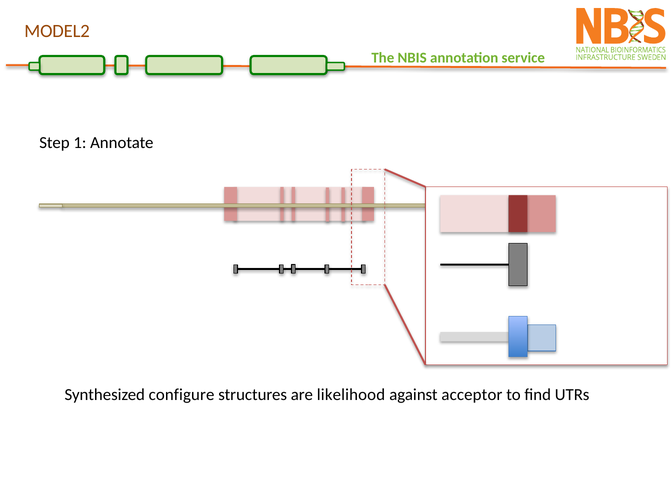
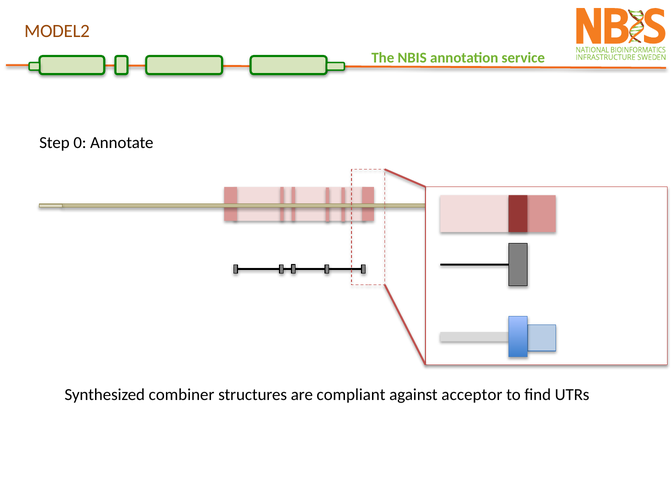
1: 1 -> 0 (80, 143)
configure: configure -> combiner (182, 395)
likelihood: likelihood -> compliant (351, 395)
